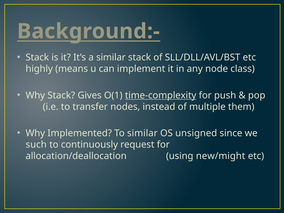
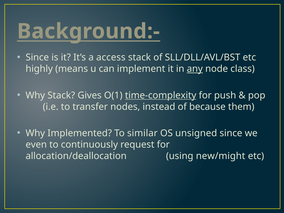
Stack: Stack -> Since (37, 57)
a similar: similar -> access (111, 57)
any underline: none -> present (195, 69)
multiple: multiple -> because (207, 107)
such: such -> even (36, 145)
